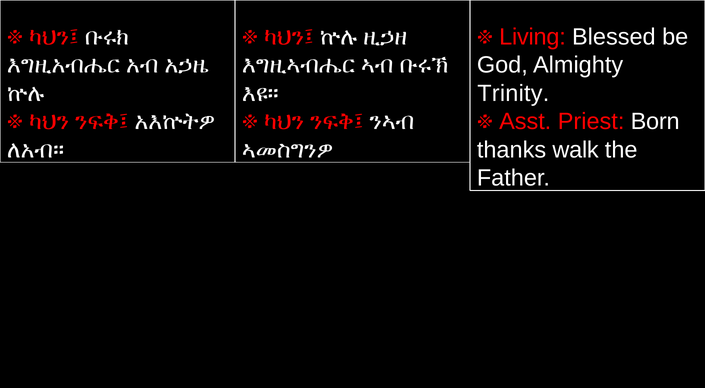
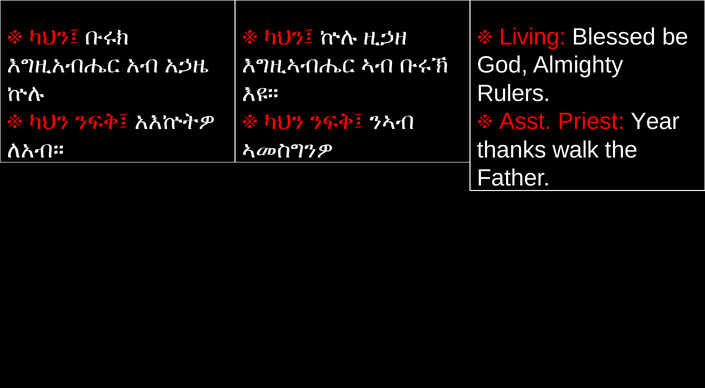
Trinity: Trinity -> Rulers (514, 93)
Born: Born -> Year (655, 121)
